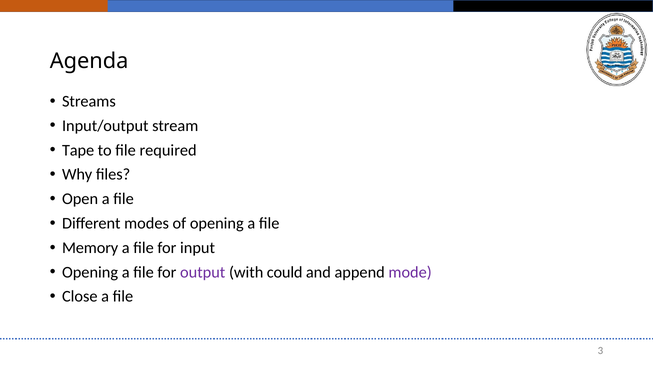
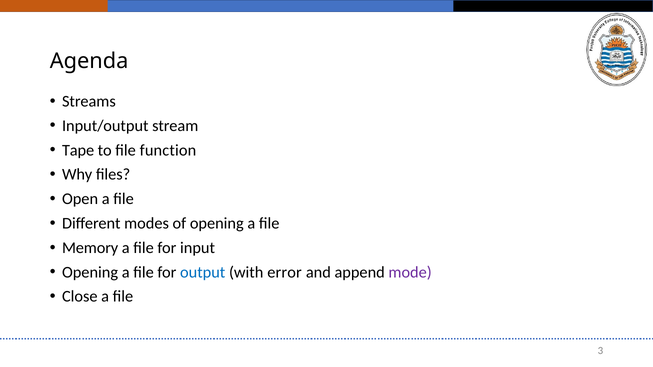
required: required -> function (168, 150)
output colour: purple -> blue (203, 272)
could: could -> error (285, 272)
